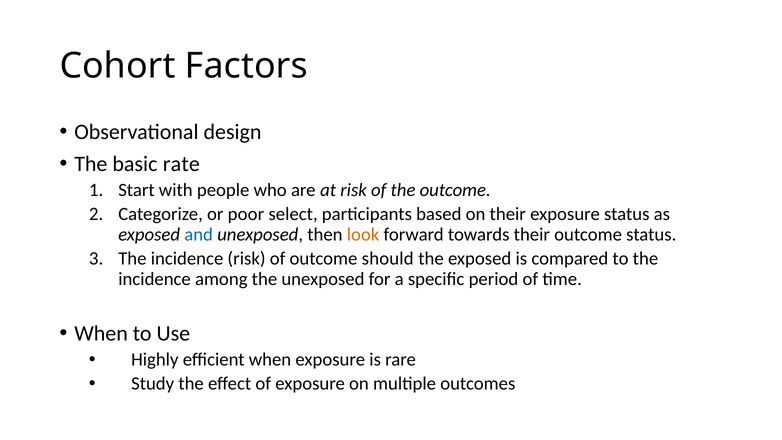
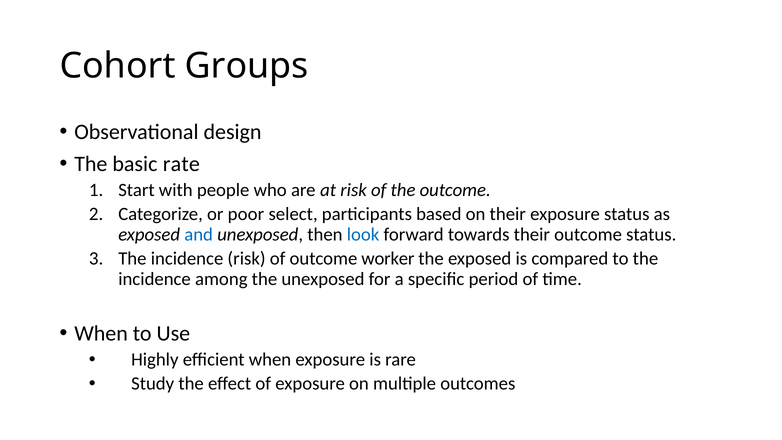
Factors: Factors -> Groups (247, 66)
look colour: orange -> blue (363, 234)
should: should -> worker (388, 259)
